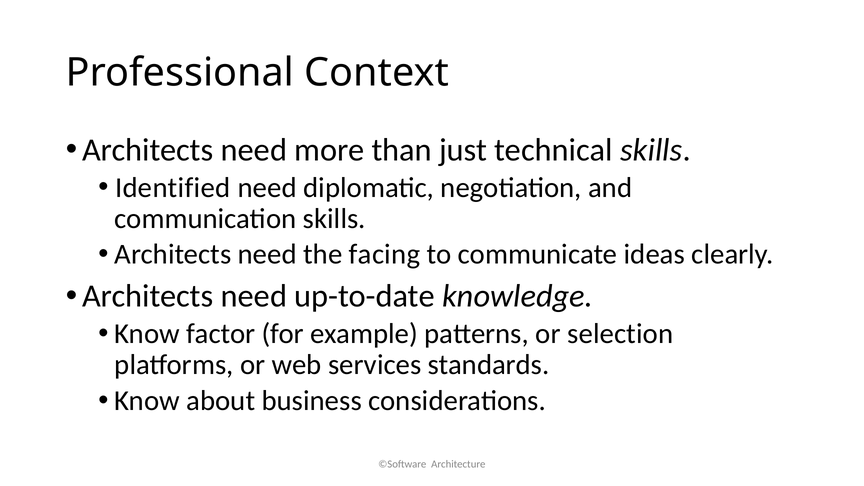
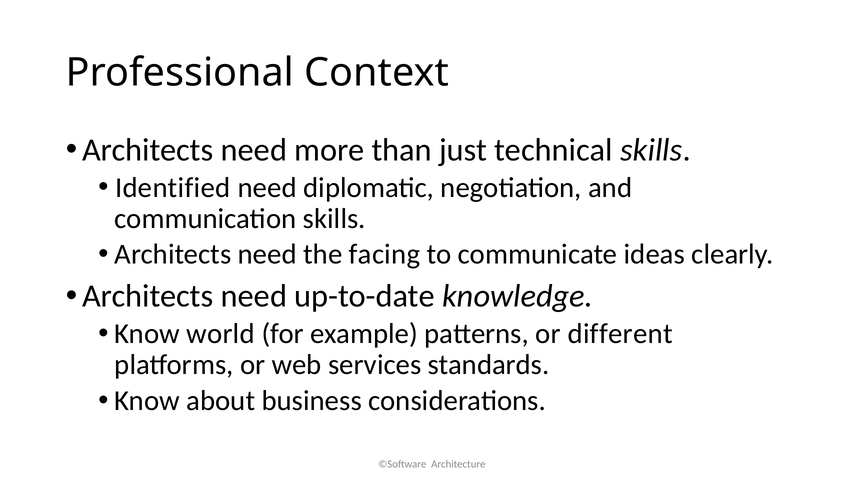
factor: factor -> world (221, 334)
selection: selection -> different (620, 334)
